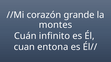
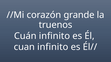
montes: montes -> truenos (56, 25)
cuan entona: entona -> infinito (53, 47)
